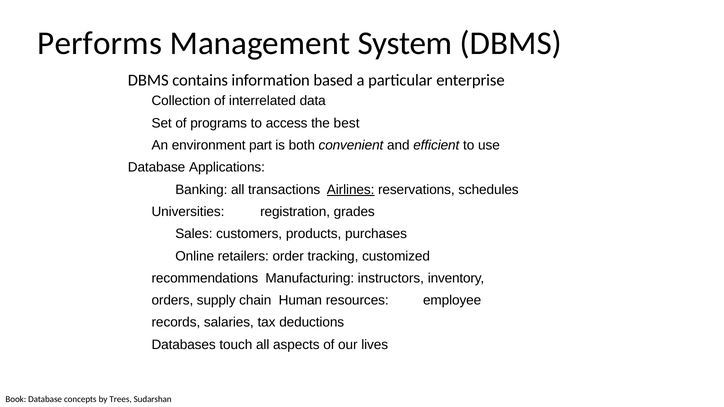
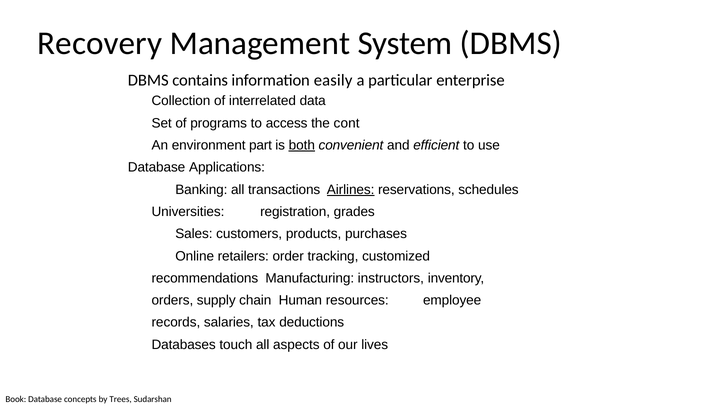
Performs: Performs -> Recovery (100, 43)
based: based -> easily (333, 80)
best: best -> cont (347, 123)
both underline: none -> present (302, 145)
